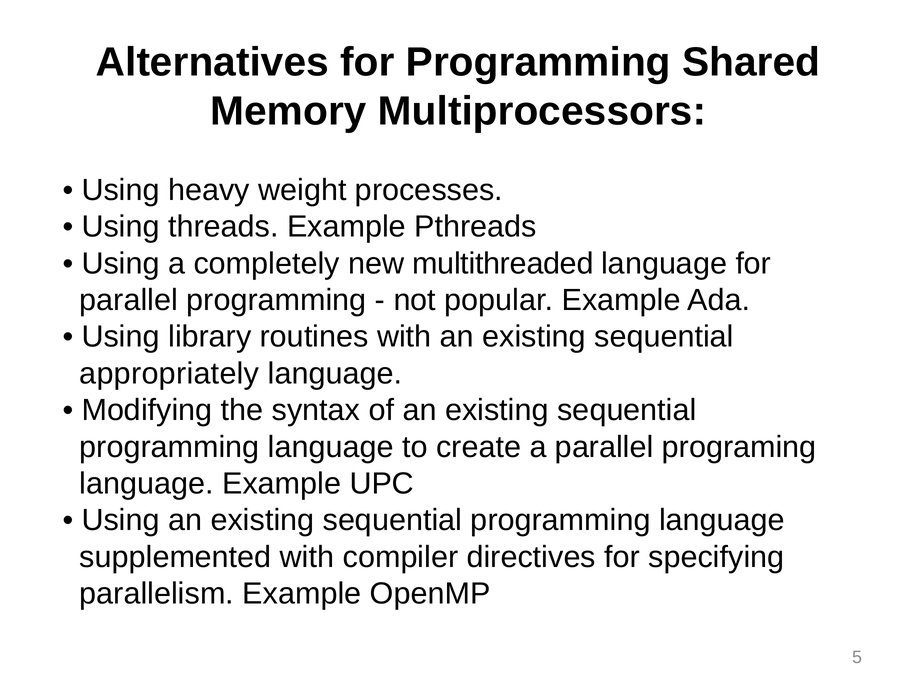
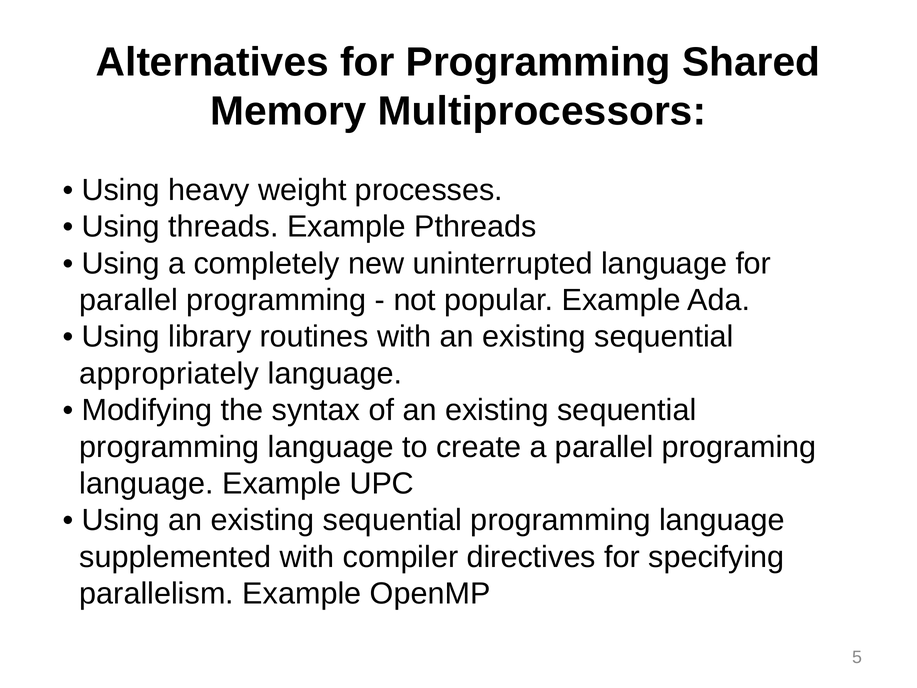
multithreaded: multithreaded -> uninterrupted (503, 263)
